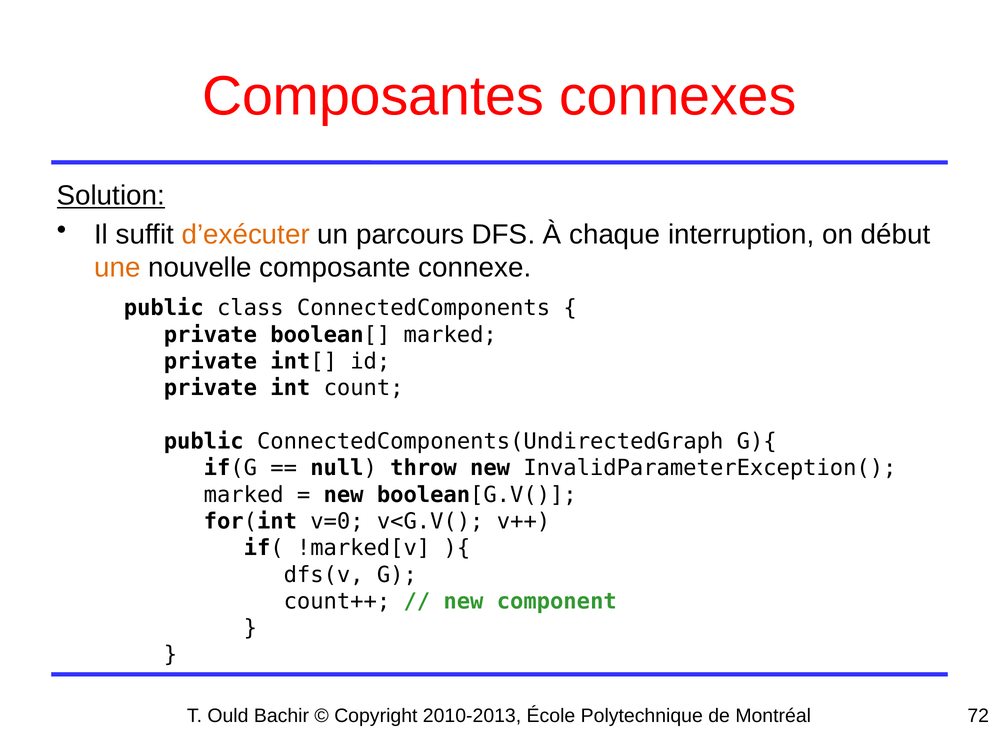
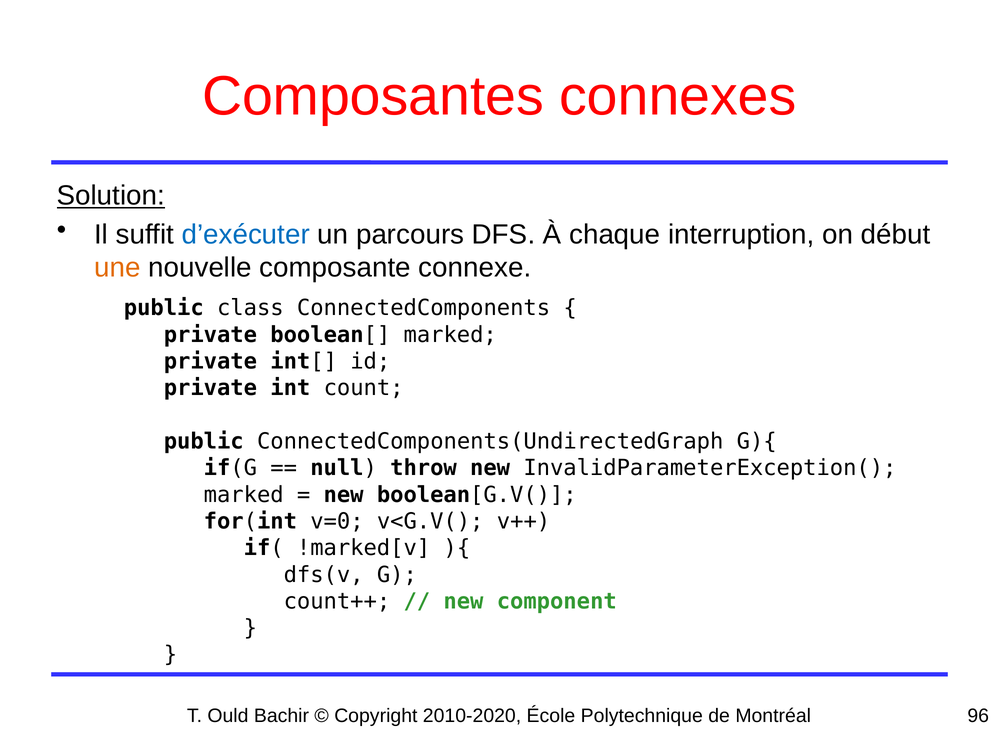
d’exécuter colour: orange -> blue (246, 234)
2010-2013: 2010-2013 -> 2010-2020 (472, 715)
72: 72 -> 96 (978, 715)
